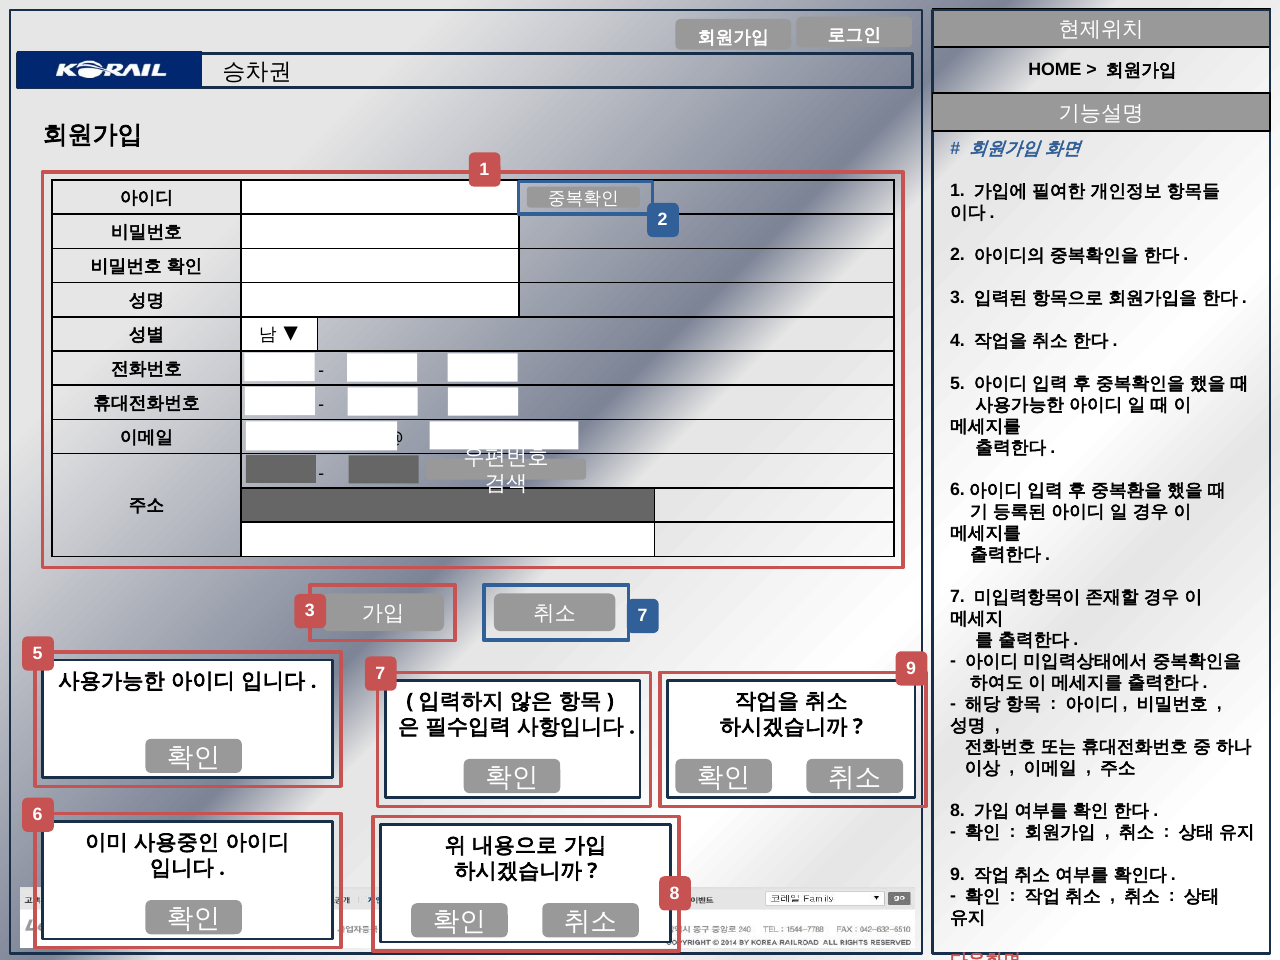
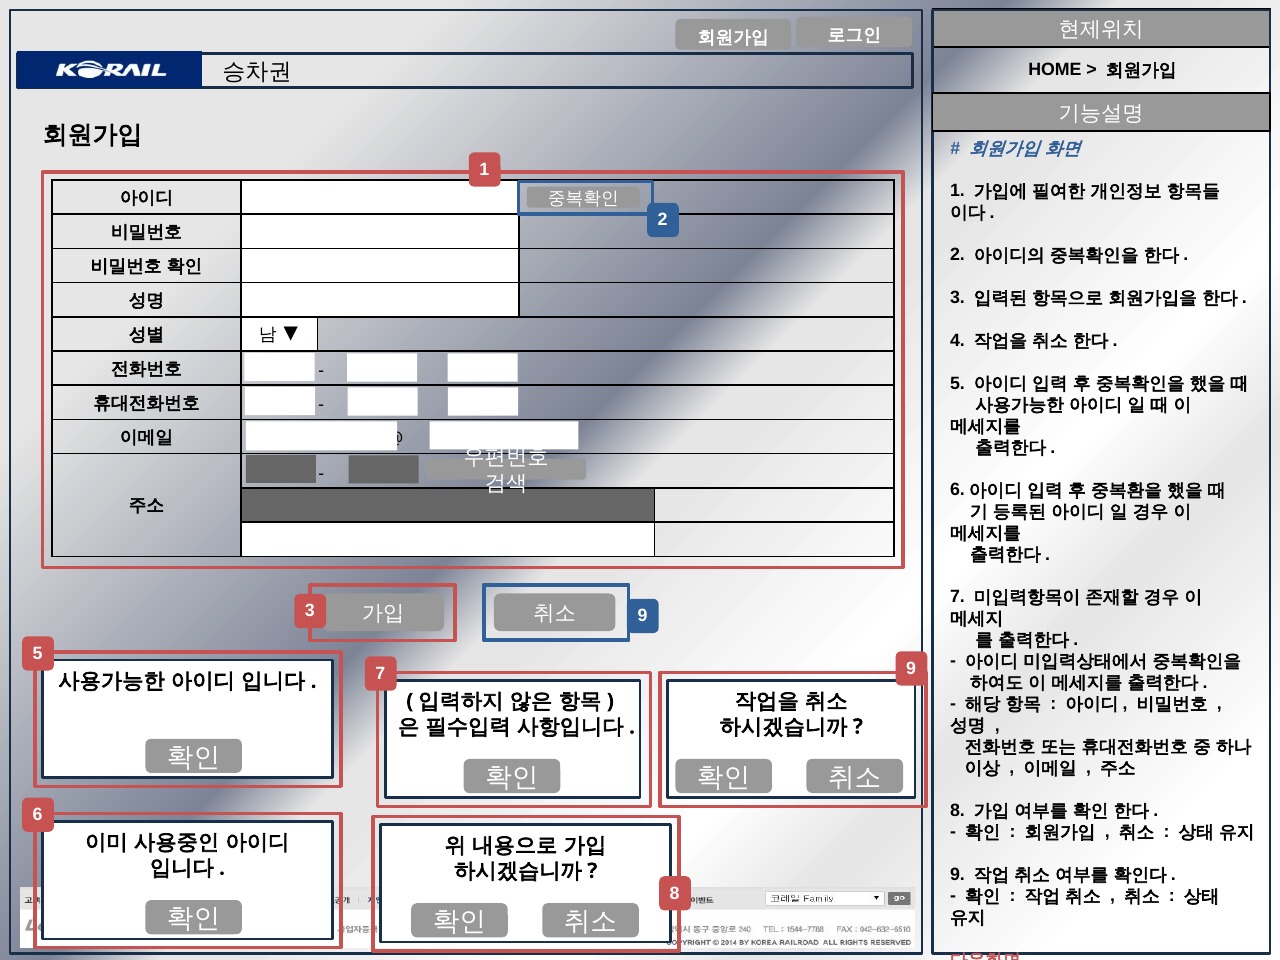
3 7: 7 -> 9 (642, 616)
